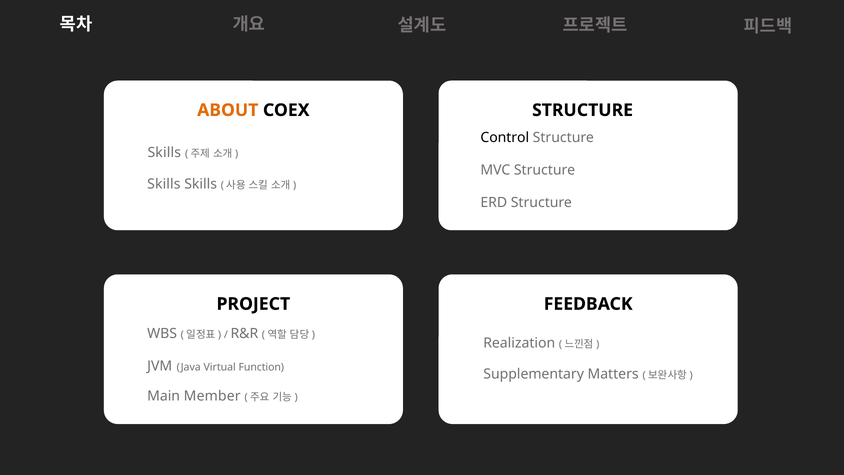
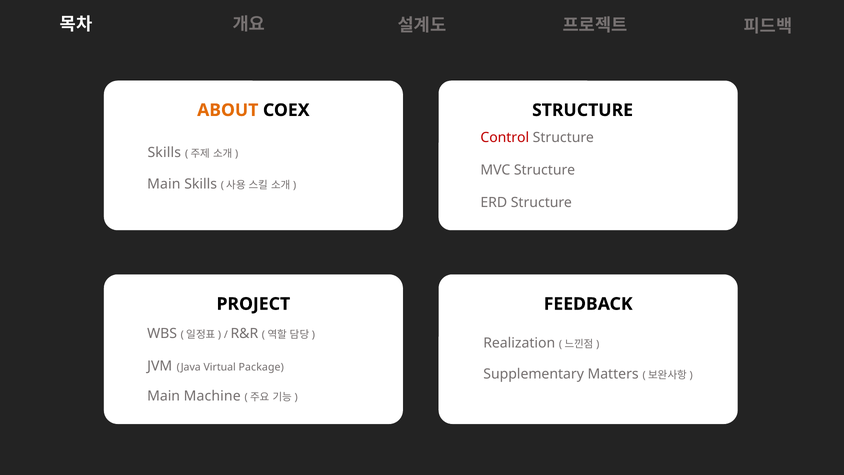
Control colour: black -> red (505, 137)
Skills: Skills -> Main (164, 184)
Function: Function -> Package (261, 367)
Member: Member -> Machine (212, 396)
